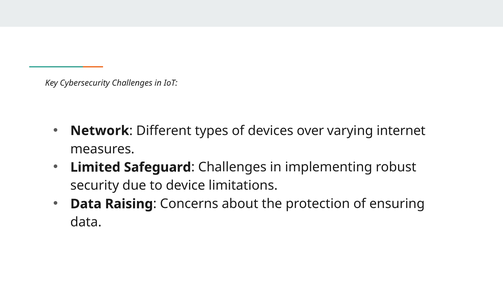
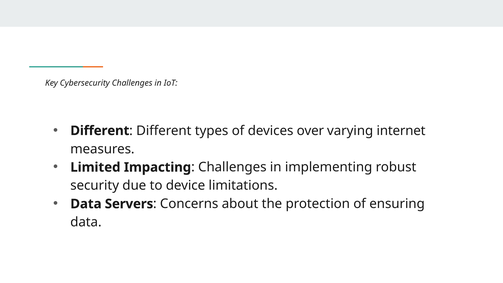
Network: Network -> Different (100, 131)
Safeguard: Safeguard -> Impacting (158, 167)
Raising: Raising -> Servers (129, 204)
